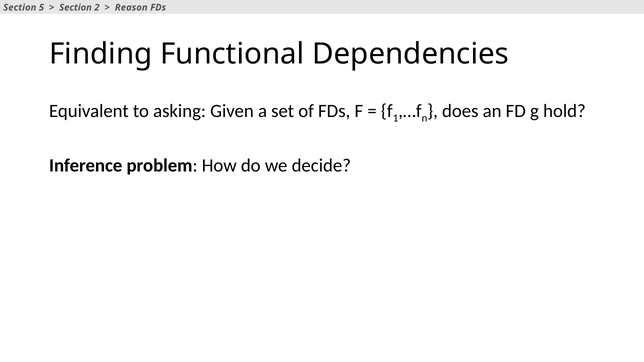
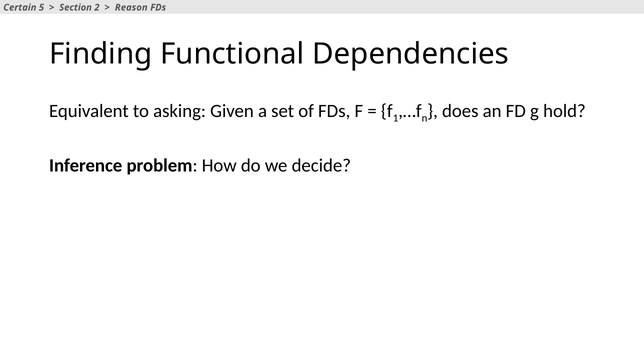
Section: Section -> Certain (20, 7)
